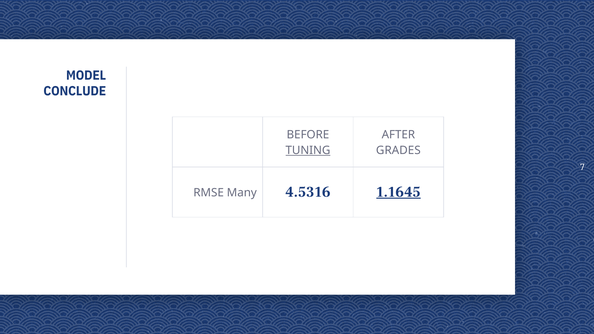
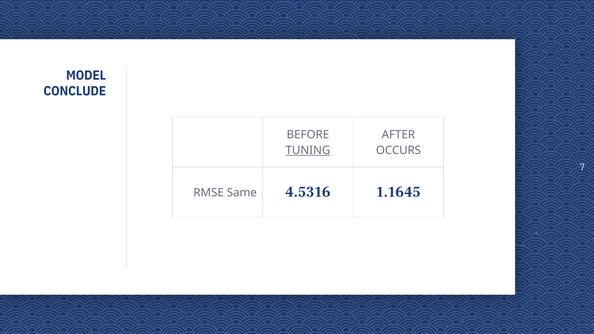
GRADES: GRADES -> OCCURS (398, 151)
Many: Many -> Same (242, 193)
1.1645 underline: present -> none (398, 192)
